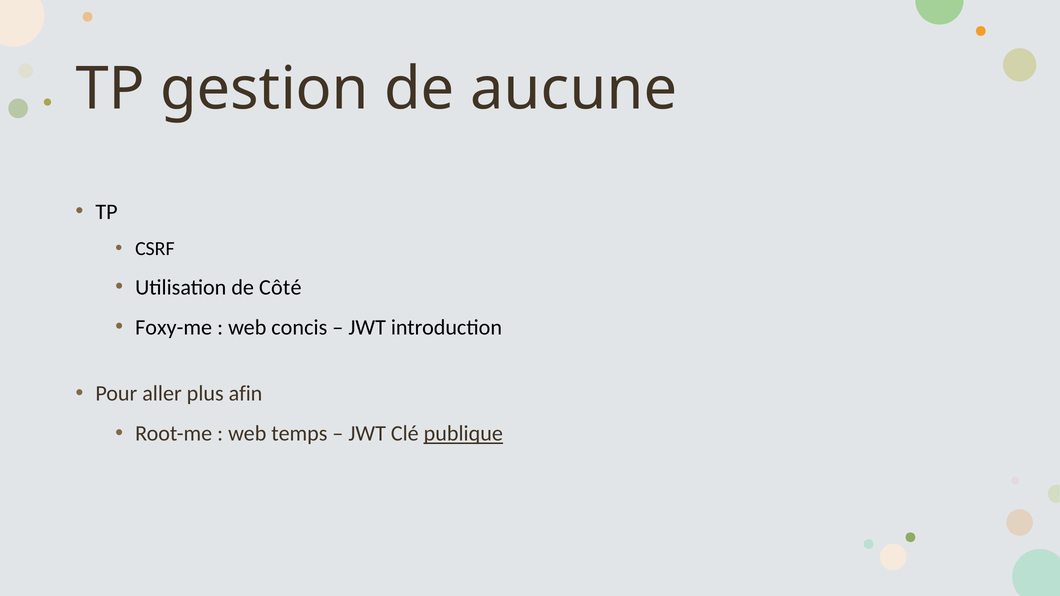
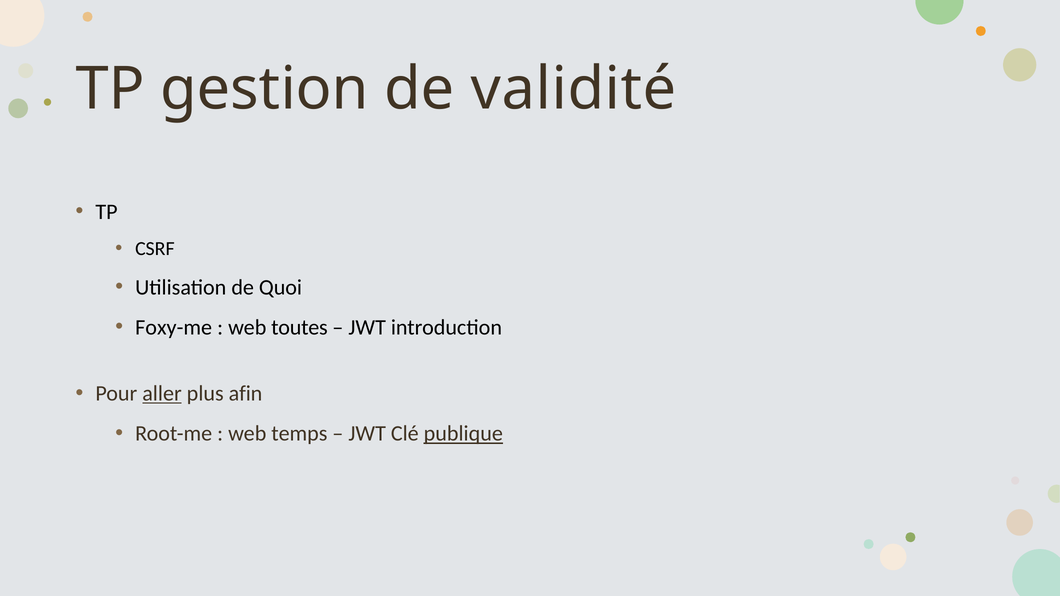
aucune: aucune -> validité (574, 89)
Côté: Côté -> Quoi (280, 288)
concis: concis -> toutes (299, 327)
aller underline: none -> present (162, 394)
